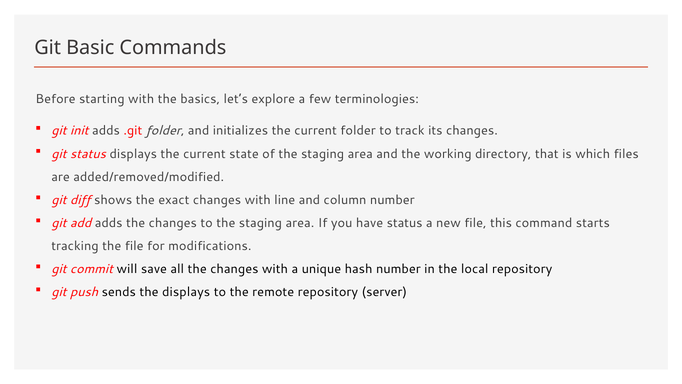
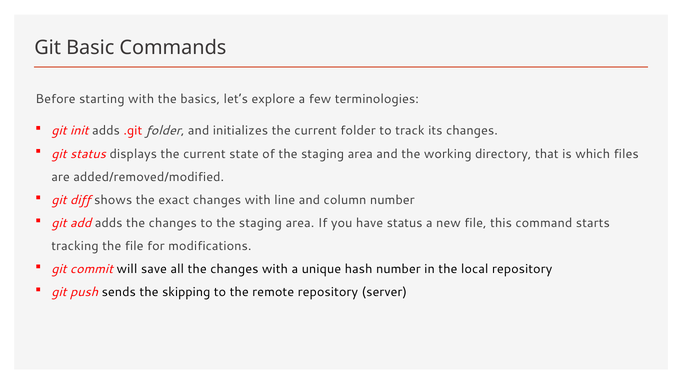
the displays: displays -> skipping (186, 292)
